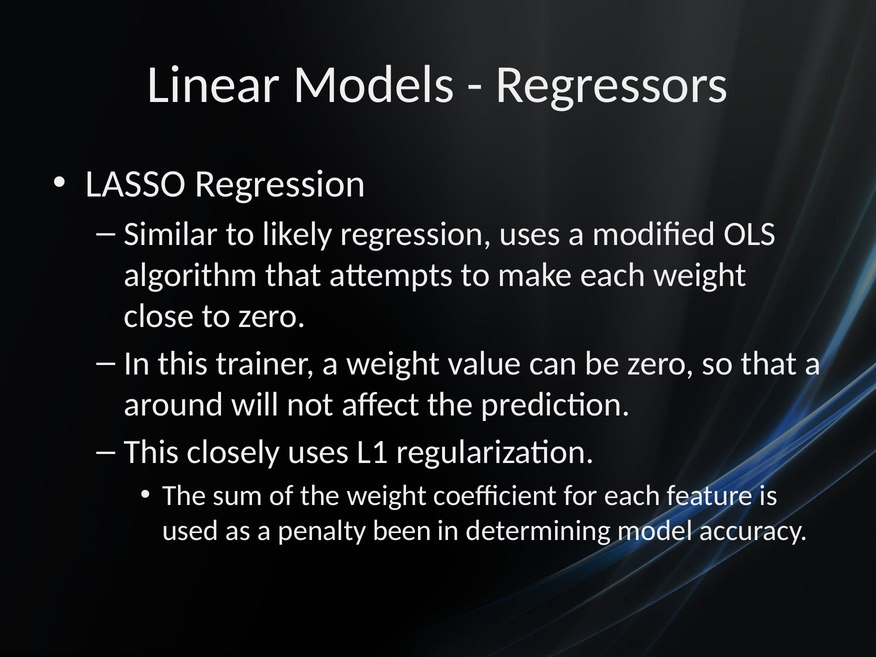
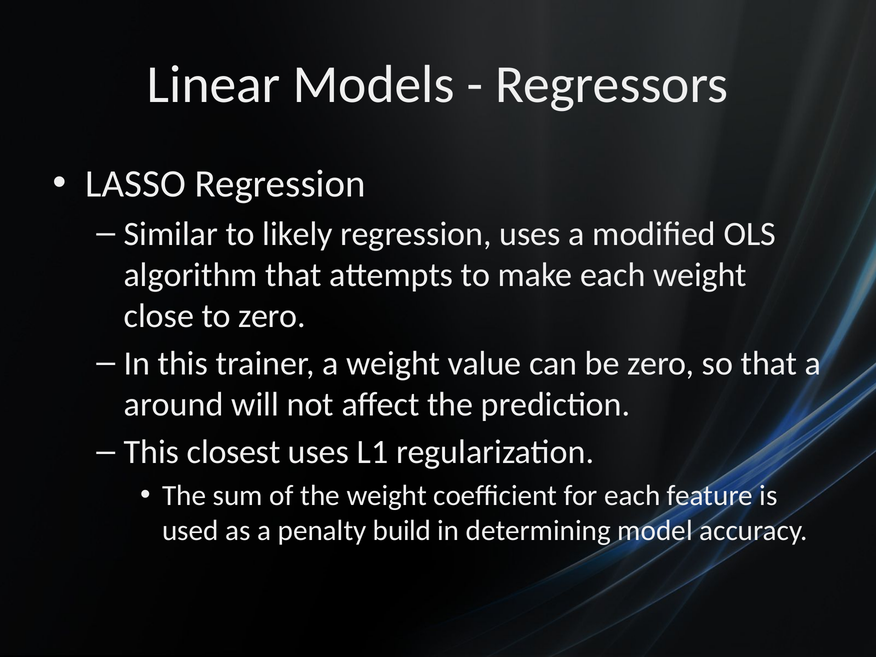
closely: closely -> closest (234, 452)
been: been -> build (402, 531)
